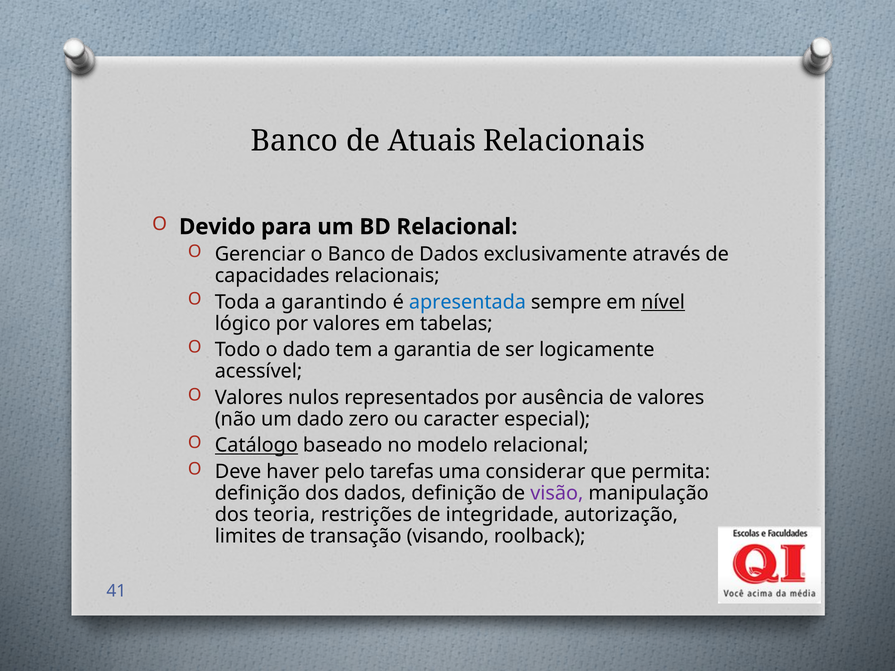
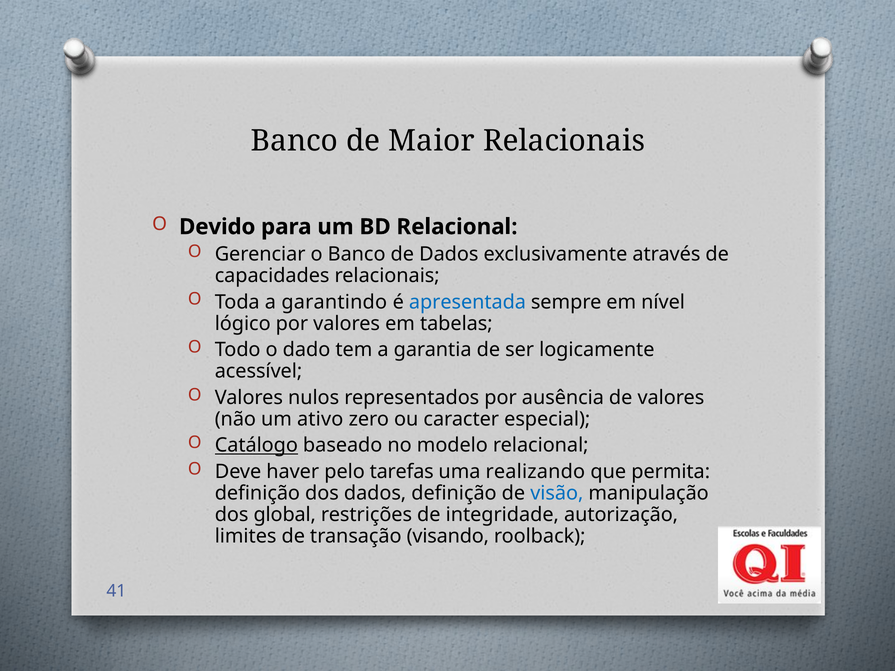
Atuais: Atuais -> Maior (432, 141)
nível underline: present -> none (663, 302)
um dado: dado -> ativo (320, 419)
considerar: considerar -> realizando (535, 472)
visão colour: purple -> blue (557, 493)
teoria: teoria -> global (285, 515)
